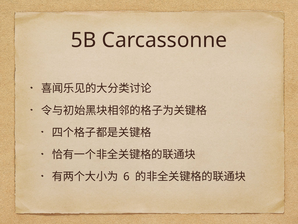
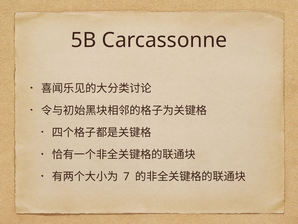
6: 6 -> 7 (127, 176)
